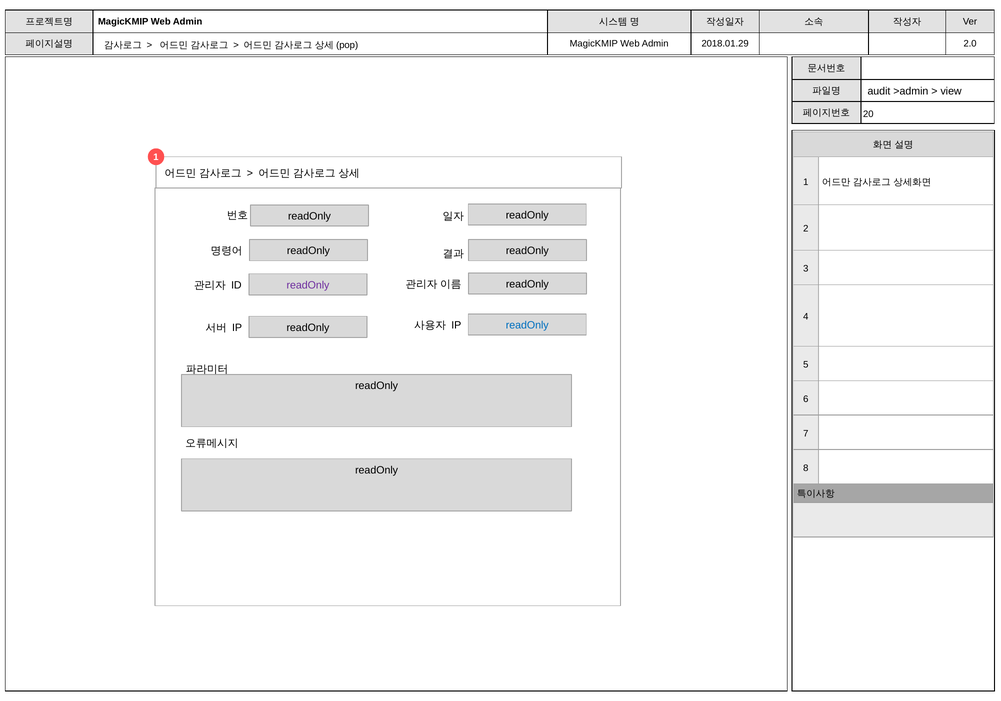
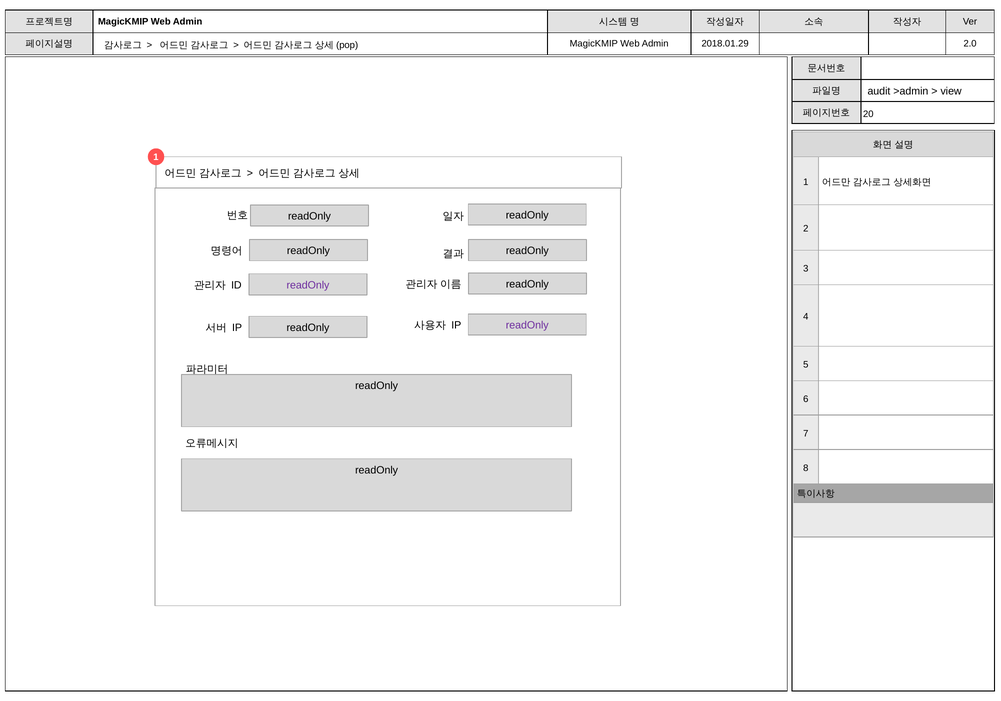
readOnly colour: blue -> purple (527, 325)
